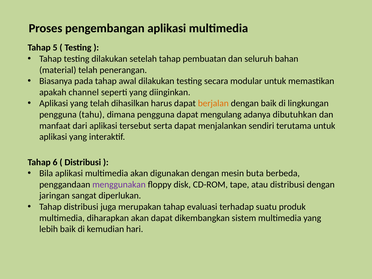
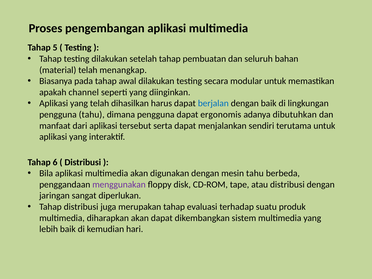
penerangan: penerangan -> menangkap (123, 70)
berjalan colour: orange -> blue (213, 103)
mengulang: mengulang -> ergonomis (221, 115)
mesin buta: buta -> tahu (255, 173)
